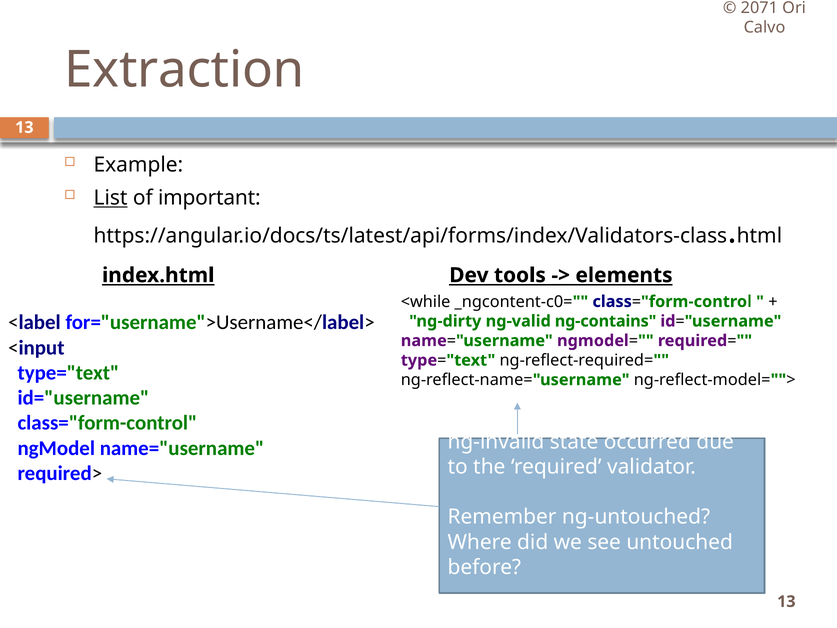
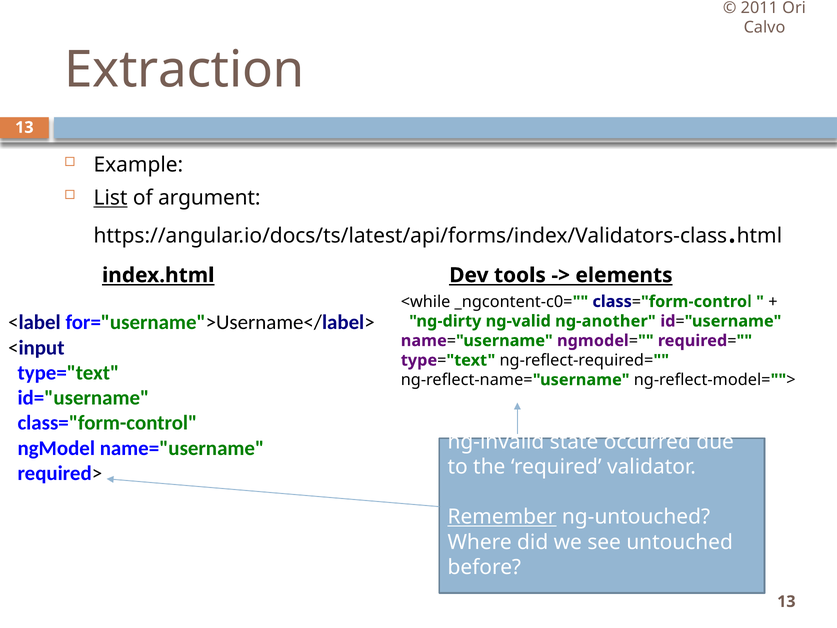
2071: 2071 -> 2011 (759, 8)
important: important -> argument (209, 198)
ng-contains: ng-contains -> ng-another (605, 321)
Remember underline: none -> present (502, 517)
